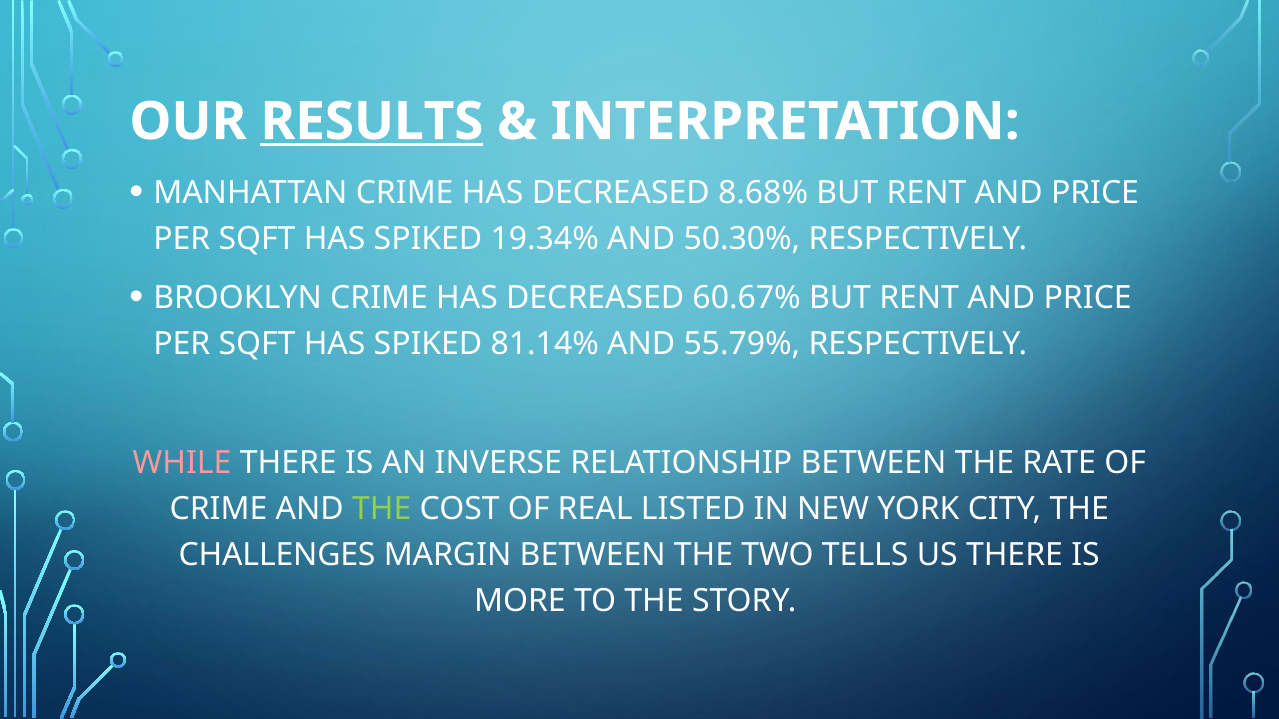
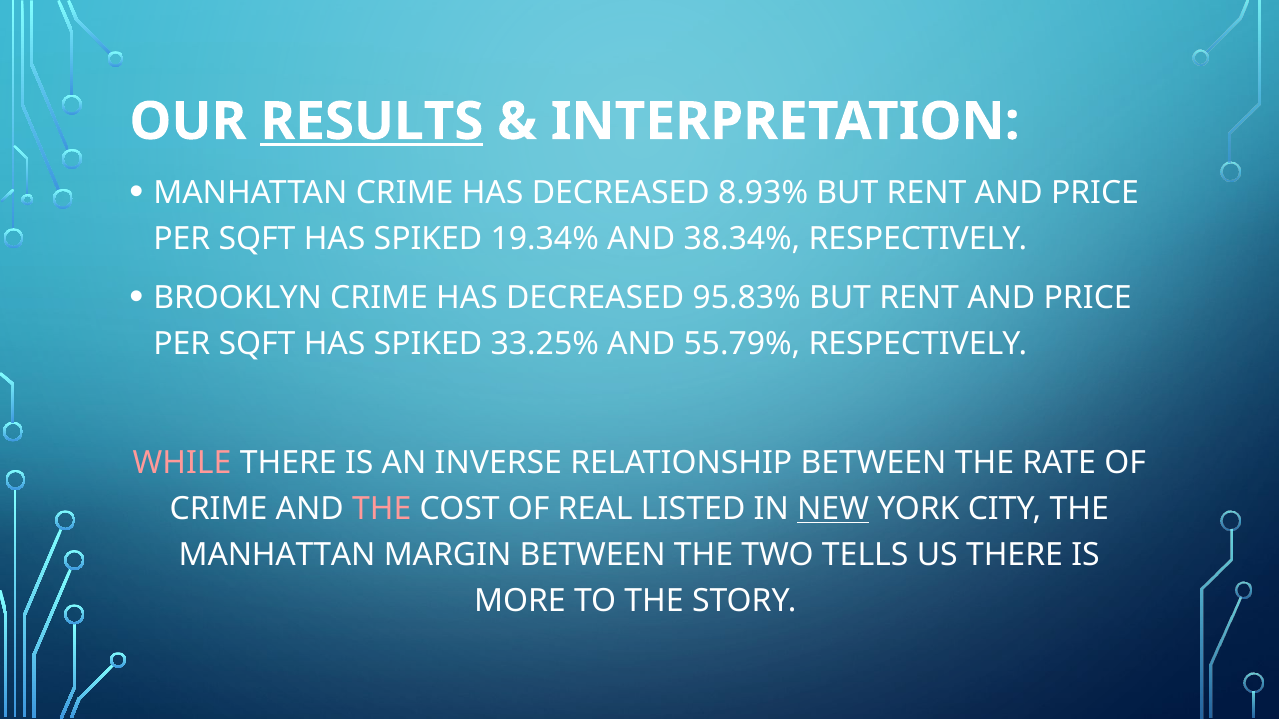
8.68%: 8.68% -> 8.93% (763, 193)
50.30%: 50.30% -> 38.34% (742, 239)
60.67%: 60.67% -> 95.83% (747, 298)
81.14%: 81.14% -> 33.25% (545, 344)
THE colour: light green -> pink (382, 509)
NEW underline: none -> present (833, 509)
CHALLENGES: CHALLENGES -> MANHATTAN (277, 555)
